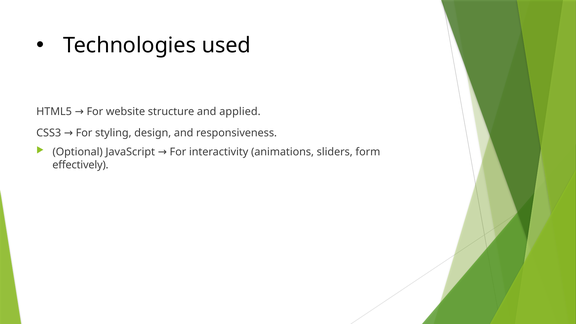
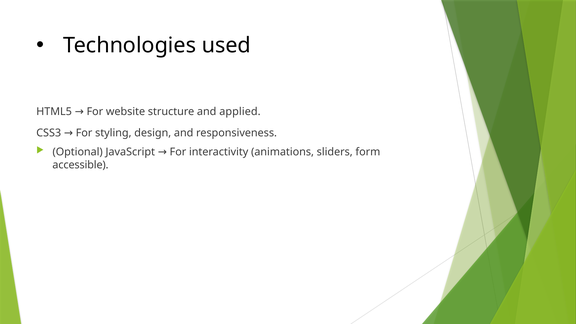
effectively: effectively -> accessible (80, 165)
